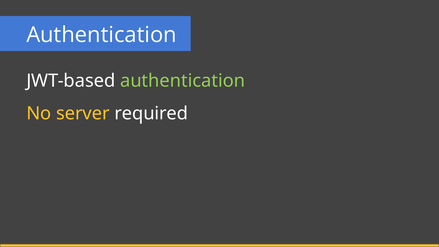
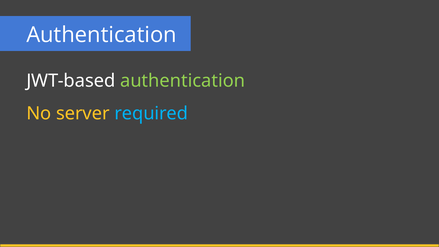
required colour: white -> light blue (151, 114)
